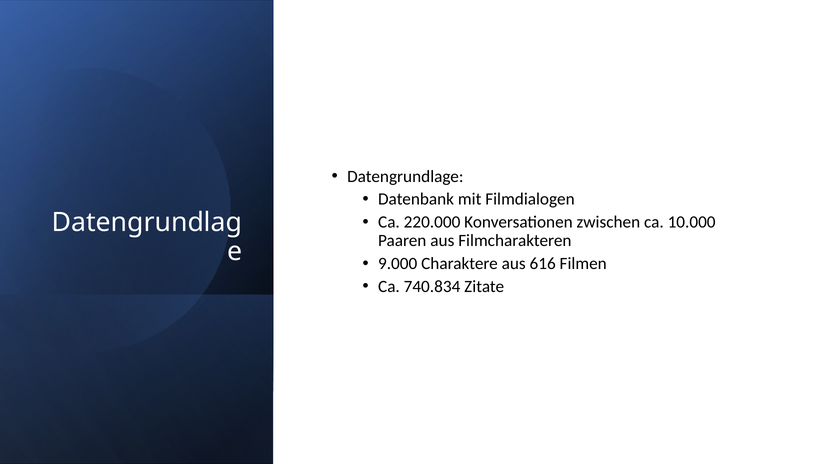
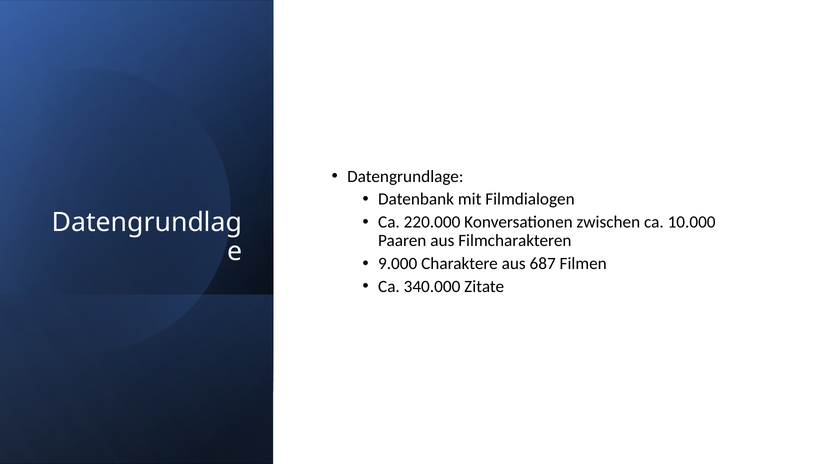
616: 616 -> 687 (543, 264)
740.834: 740.834 -> 340.000 (432, 287)
